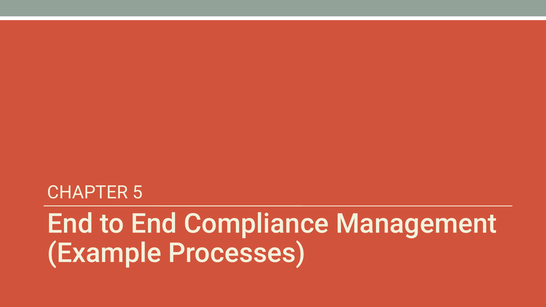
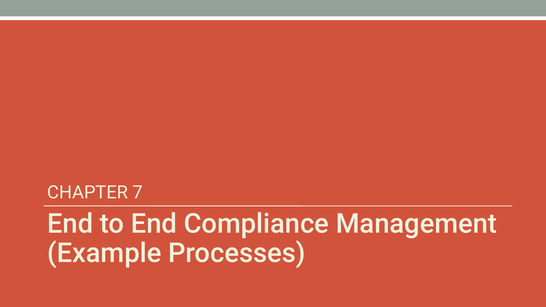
5: 5 -> 7 (138, 193)
